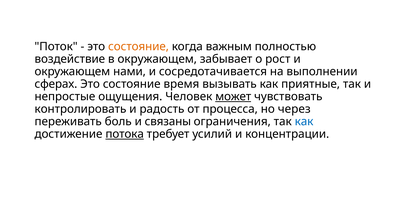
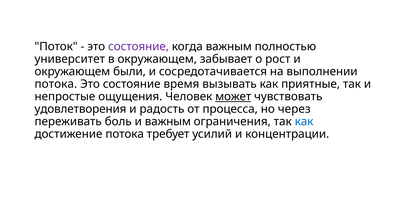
состояние colour: orange -> purple (138, 46)
воздействие: воздействие -> университет (70, 59)
нами: нами -> были (129, 71)
сферах: сферах -> потока (56, 84)
контролировать: контролировать -> удовлетворения (80, 109)
и связаны: связаны -> важным (168, 122)
потока underline: present -> none (125, 134)
